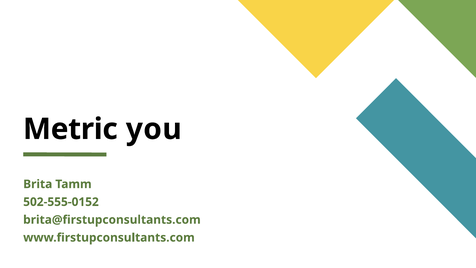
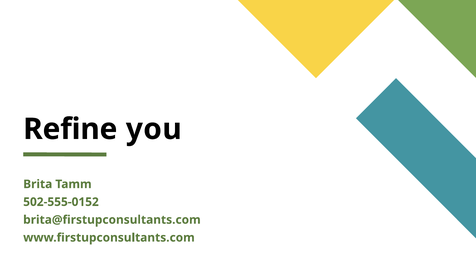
Metric: Metric -> Refine (70, 129)
